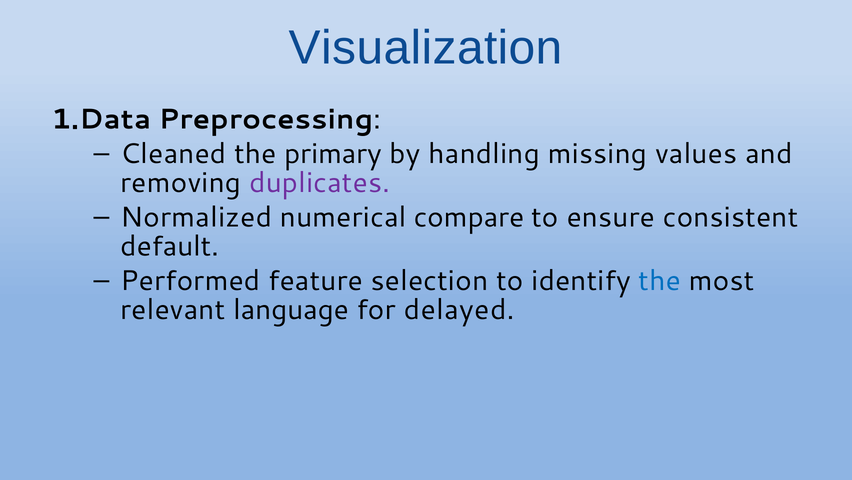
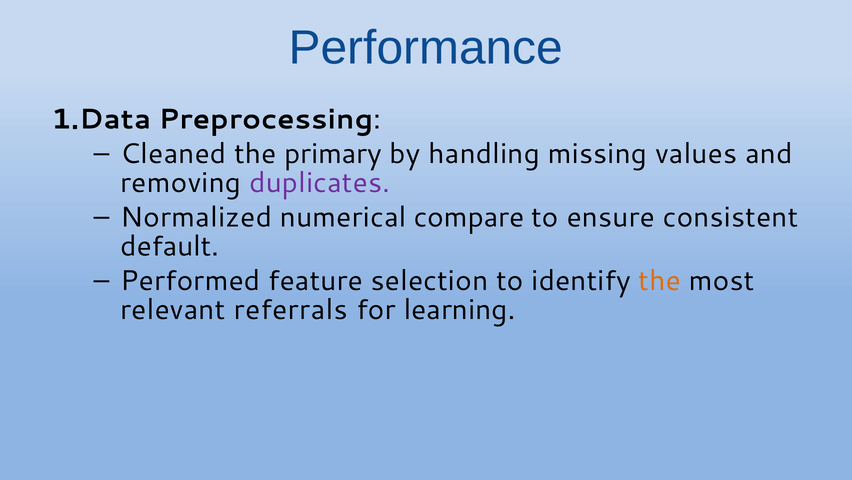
Visualization: Visualization -> Performance (426, 48)
the colour: blue -> orange (660, 280)
language: language -> referrals (291, 309)
delayed: delayed -> learning (460, 309)
